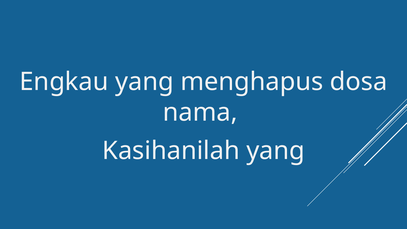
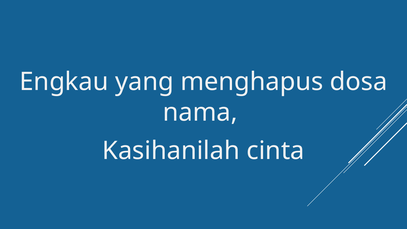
Kasihanilah yang: yang -> cinta (276, 151)
